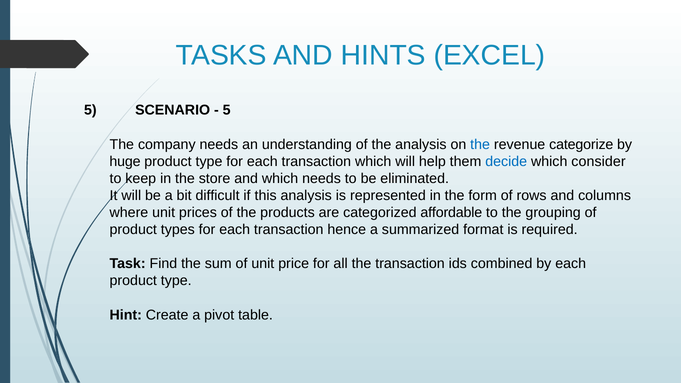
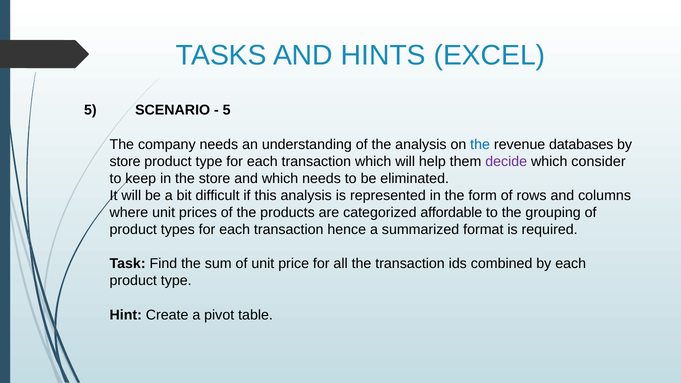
categorize: categorize -> databases (581, 144)
huge: huge -> store (125, 161)
decide colour: blue -> purple (506, 161)
